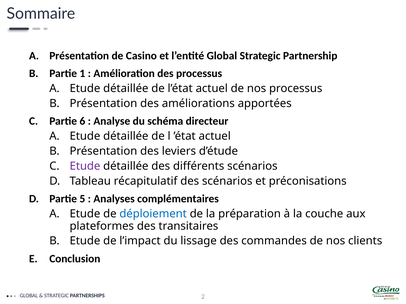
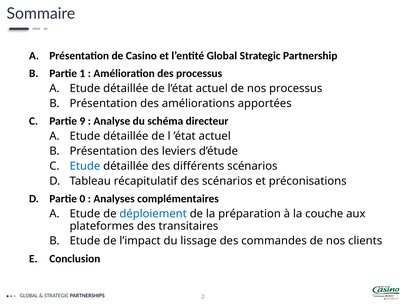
6: 6 -> 9 (82, 121)
Etude colour: purple -> blue (85, 166)
5: 5 -> 0 (82, 199)
